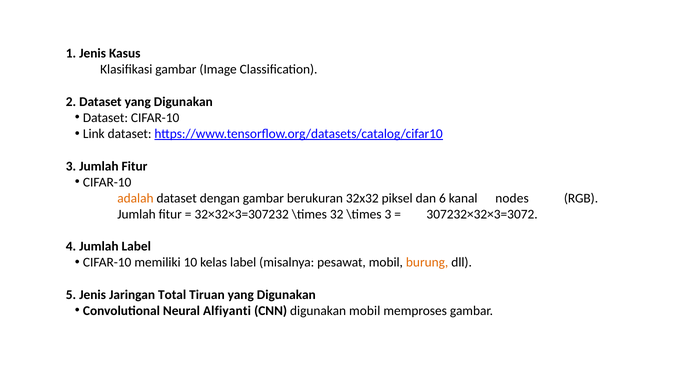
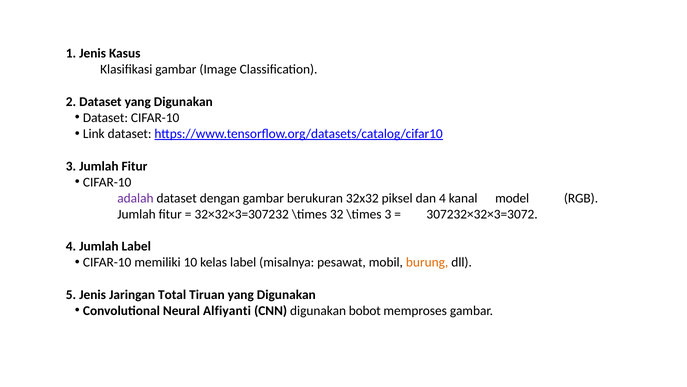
adalah colour: orange -> purple (135, 198)
dan 6: 6 -> 4 (442, 198)
nodes: nodes -> model (512, 198)
digunakan mobil: mobil -> bobot (365, 310)
